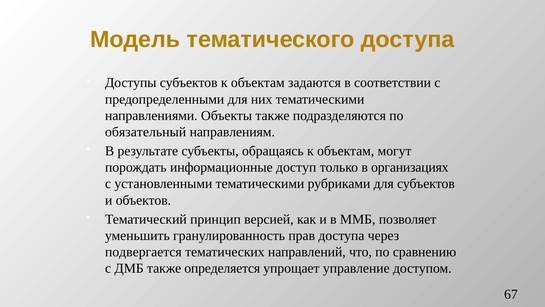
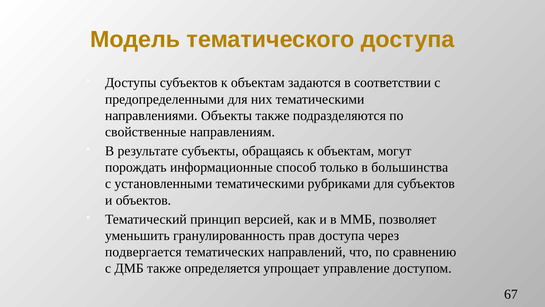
обязательный: обязательный -> свойственные (146, 132)
доступ: доступ -> способ (296, 167)
организациях: организациях -> большинства (410, 167)
